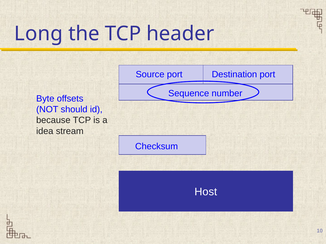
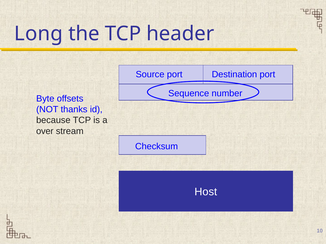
should: should -> thanks (74, 110)
idea: idea -> over (45, 131)
